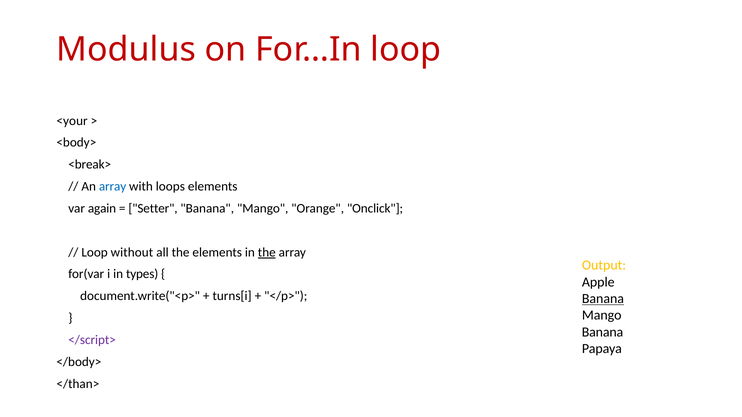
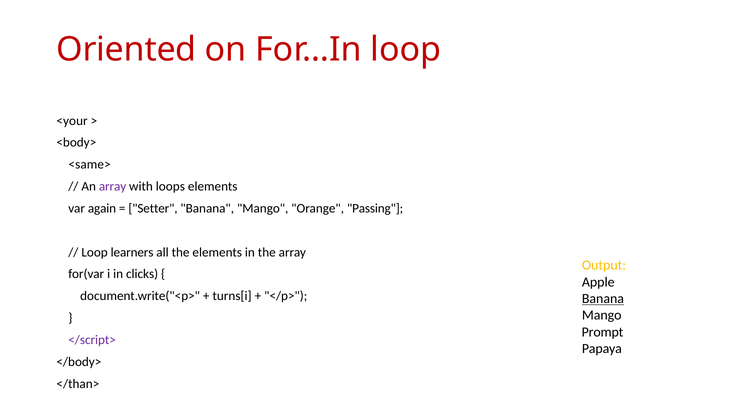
Modulus: Modulus -> Oriented (126, 50)
<break>: <break> -> <same> (90, 165)
array colour: blue -> purple (113, 187)
Onclick: Onclick -> Passing (375, 209)
without: without -> learners (132, 252)
the underline: present -> none (267, 252)
types: types -> clicks (142, 274)
Banana: Banana -> Prompt (603, 332)
